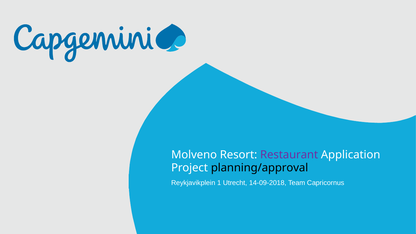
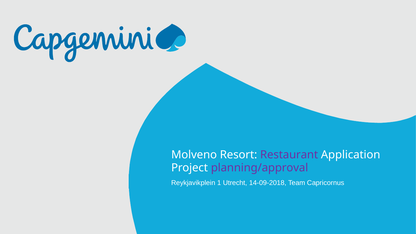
planning/approval colour: black -> purple (260, 168)
